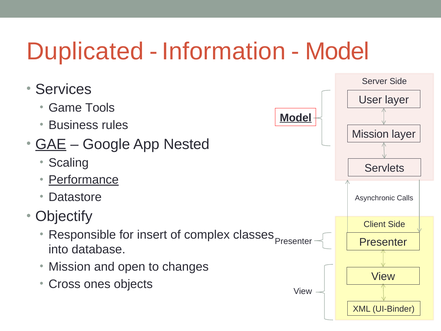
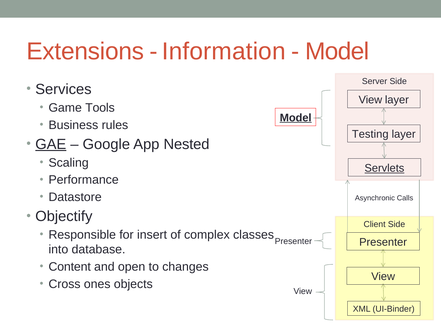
Duplicated: Duplicated -> Extensions (85, 51)
User: User -> View (370, 100)
Mission: Mission -> Testing (370, 134)
Servlets underline: none -> present (384, 168)
Performance underline: present -> none (84, 180)
Mission: Mission -> Content (70, 267)
